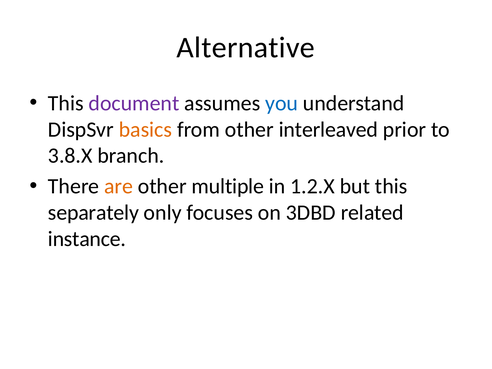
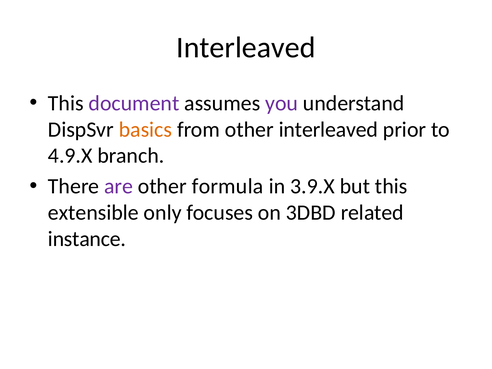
Alternative: Alternative -> Interleaved (246, 48)
you colour: blue -> purple (282, 103)
3.8.X: 3.8.X -> 4.9.X (70, 156)
are colour: orange -> purple (119, 186)
multiple: multiple -> formula (228, 186)
1.2.X: 1.2.X -> 3.9.X (313, 186)
separately: separately -> extensible (93, 213)
